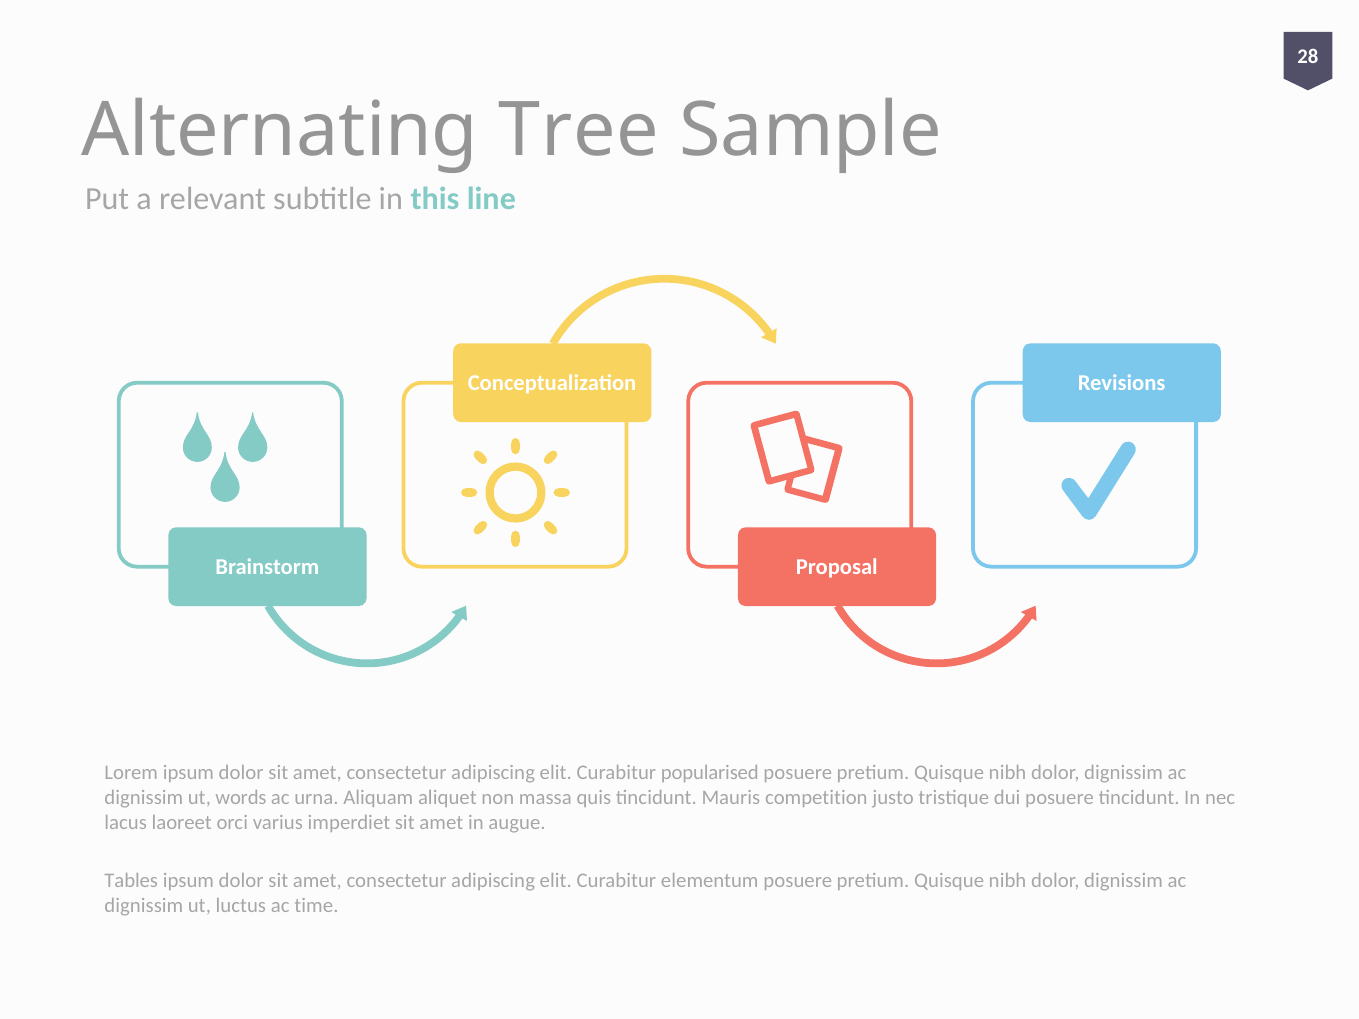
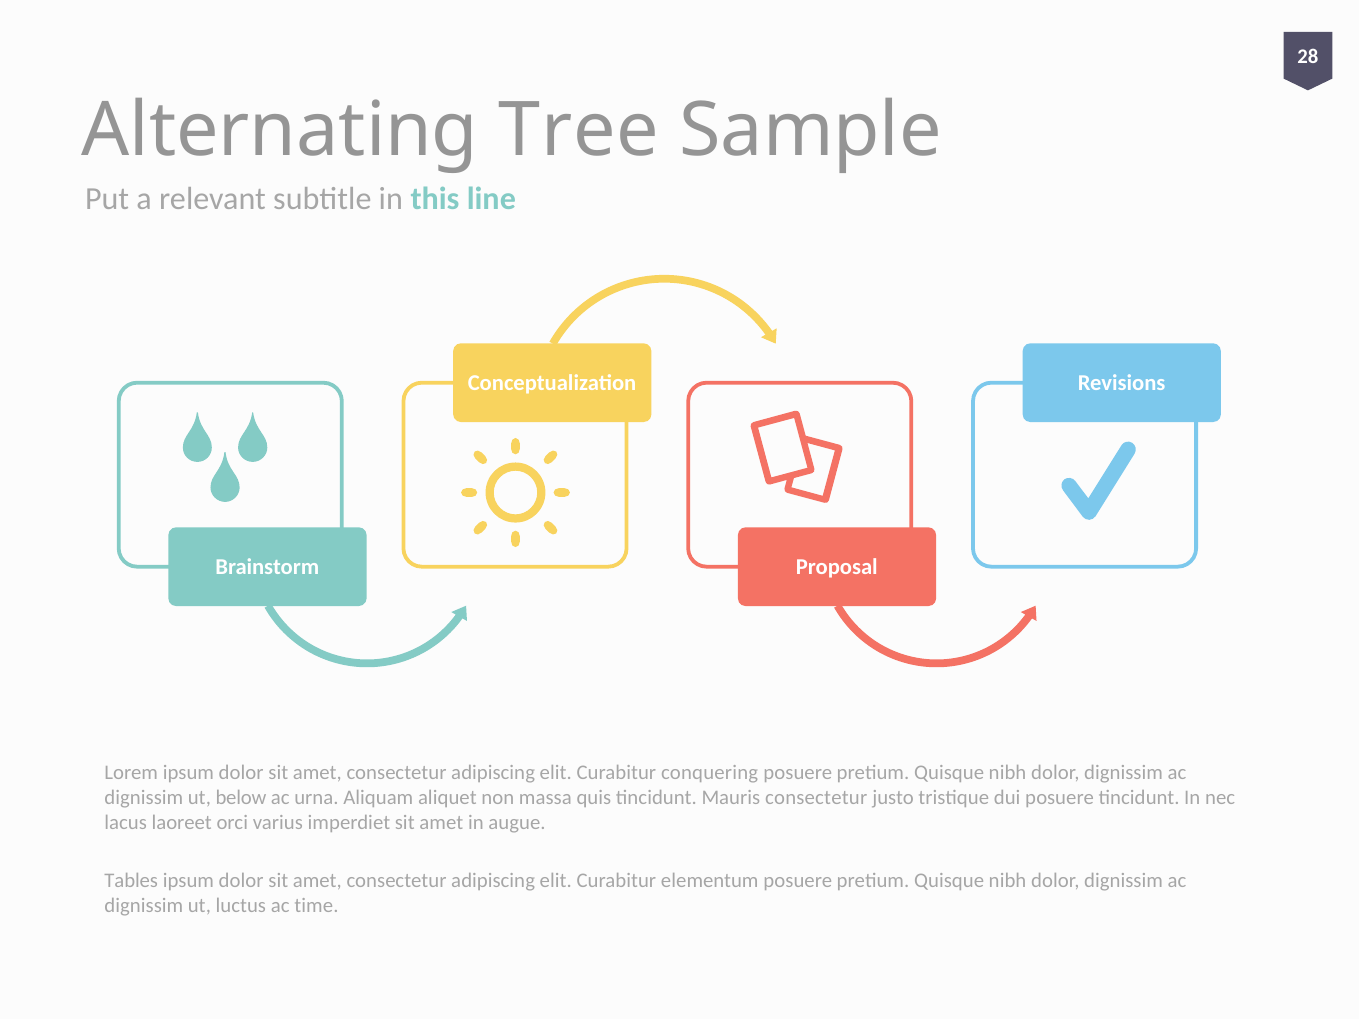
popularised: popularised -> conquering (710, 773)
words: words -> below (241, 798)
Mauris competition: competition -> consectetur (816, 798)
